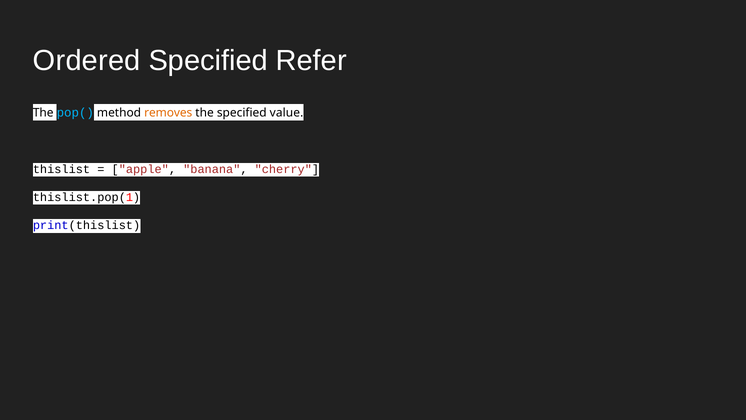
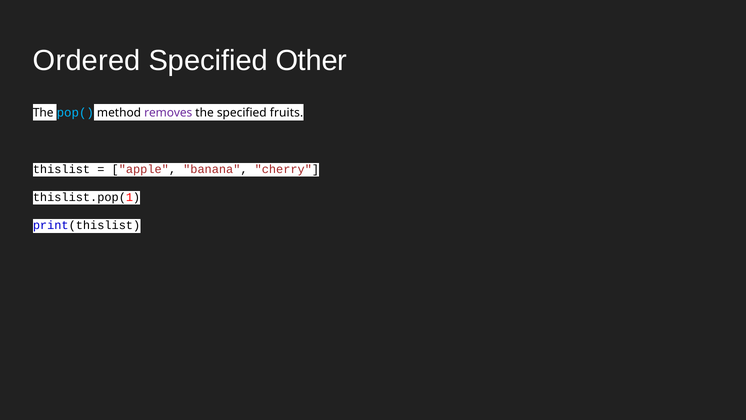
Refer: Refer -> Other (311, 60)
removes colour: orange -> purple (168, 113)
value: value -> fruits (287, 113)
